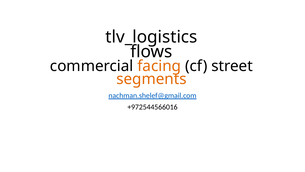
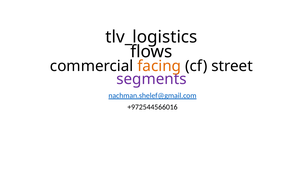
segments colour: orange -> purple (151, 79)
